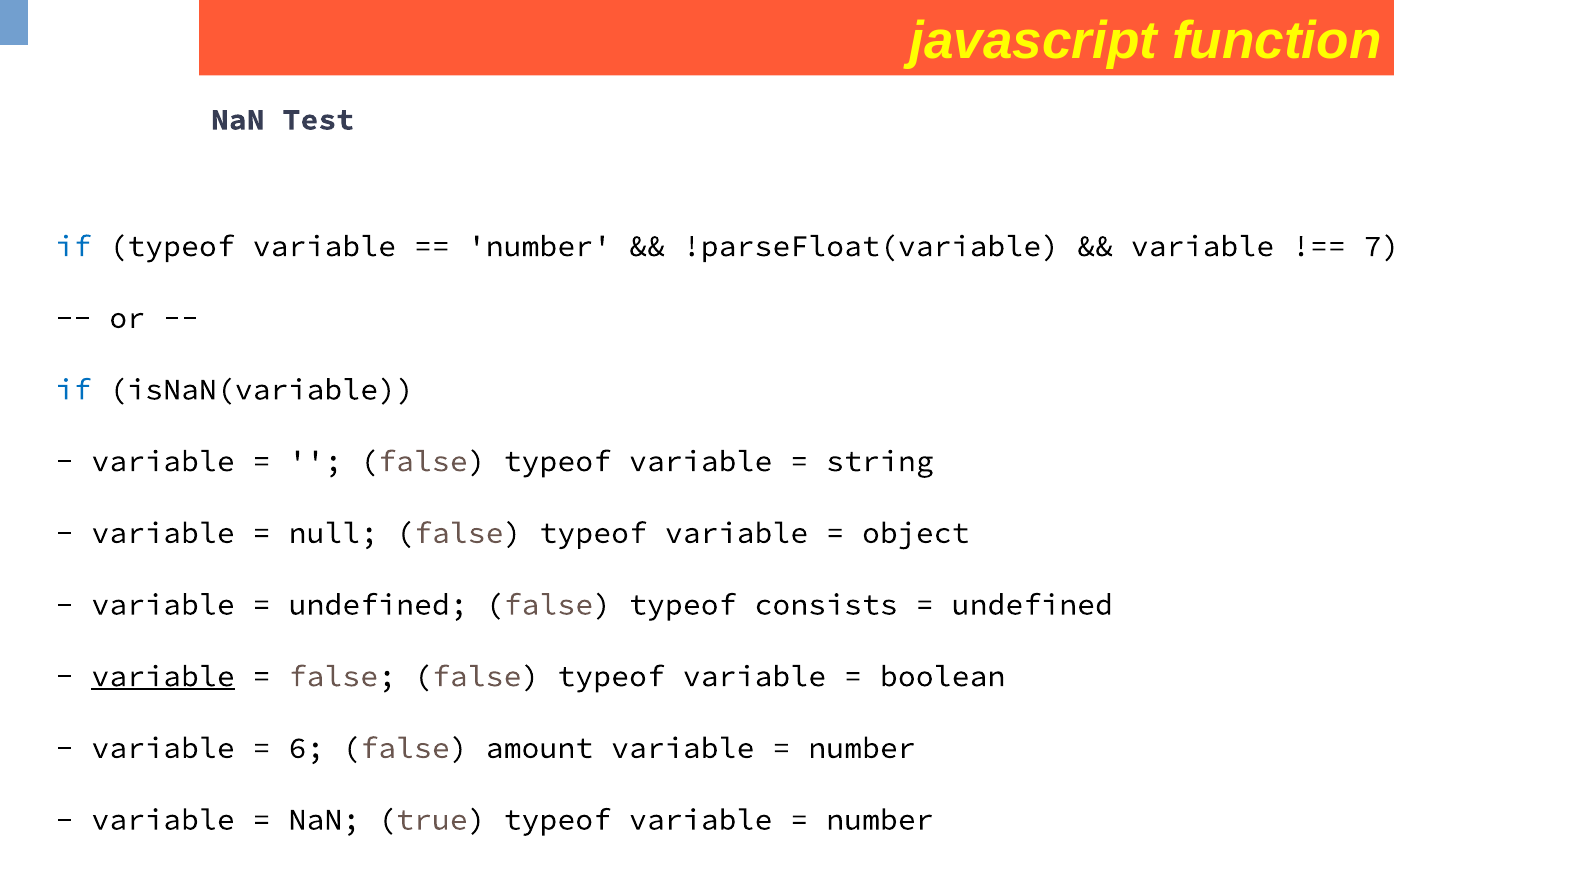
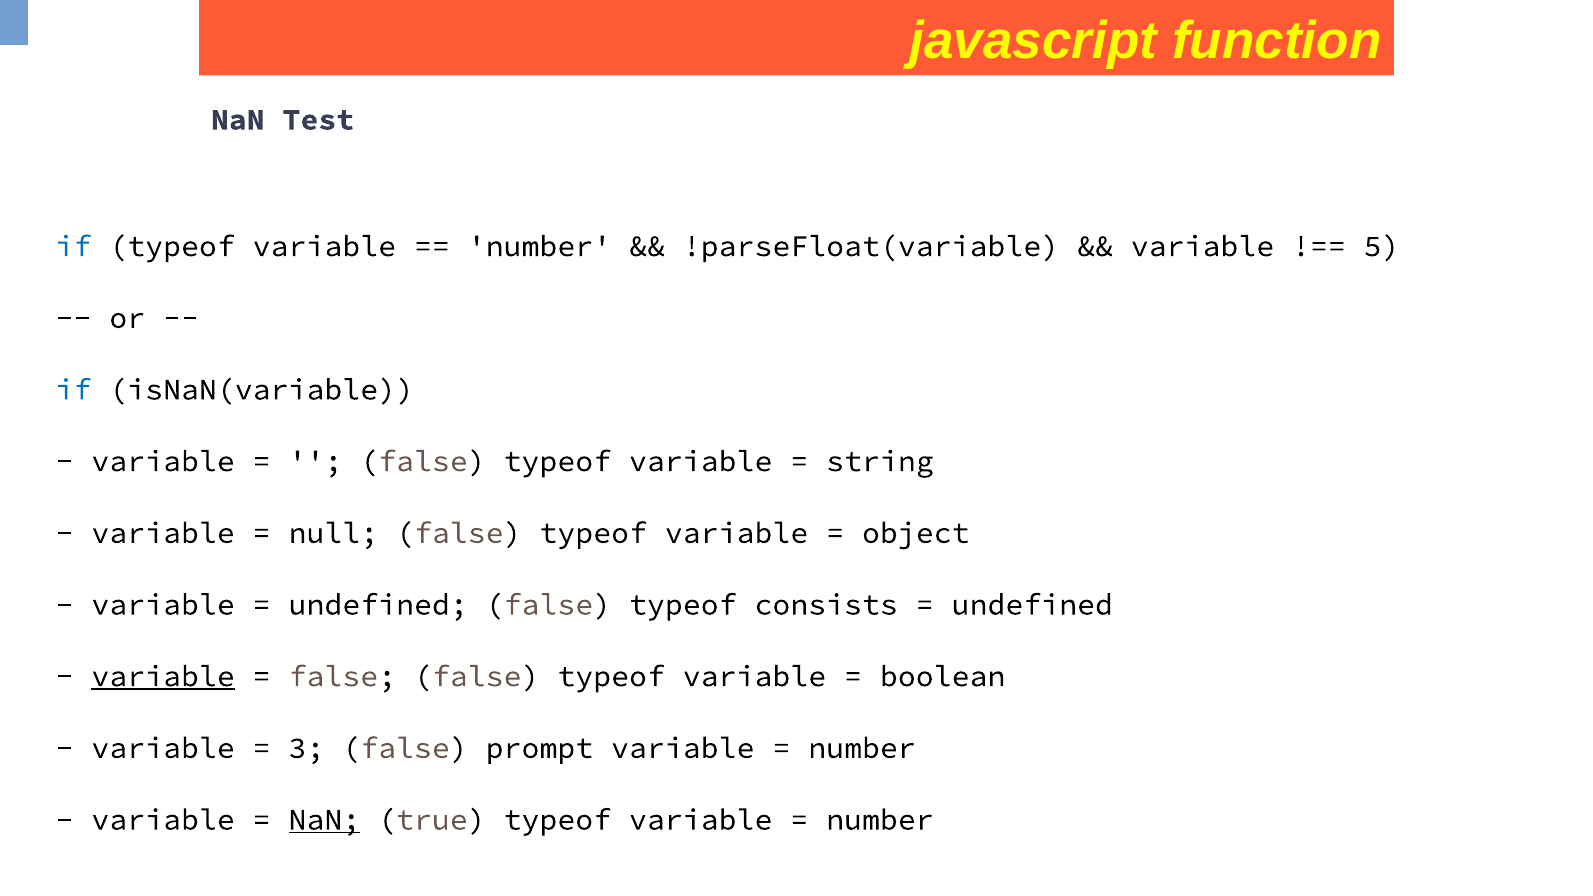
7: 7 -> 5 (1382, 246)
6: 6 -> 3 (306, 748)
amount: amount -> prompt (539, 748)
NaN underline: none -> present (324, 820)
